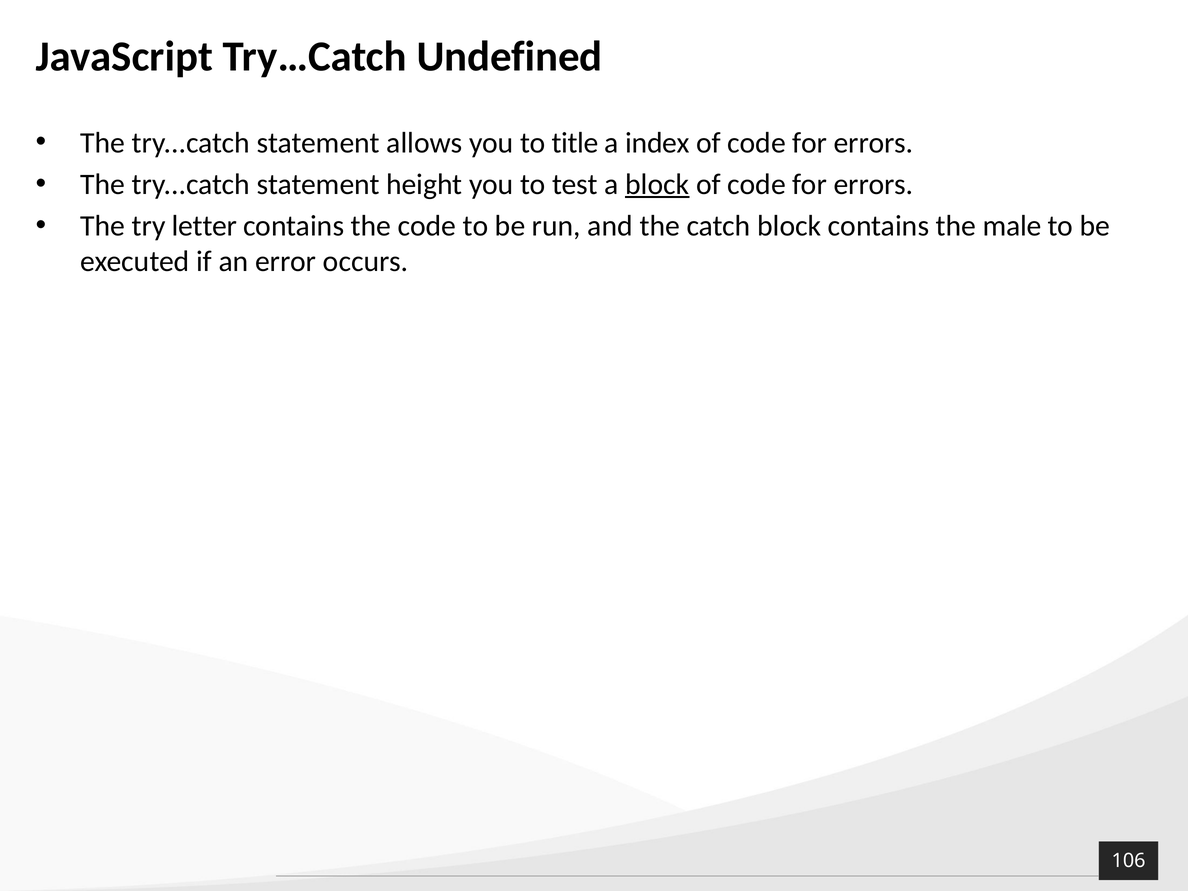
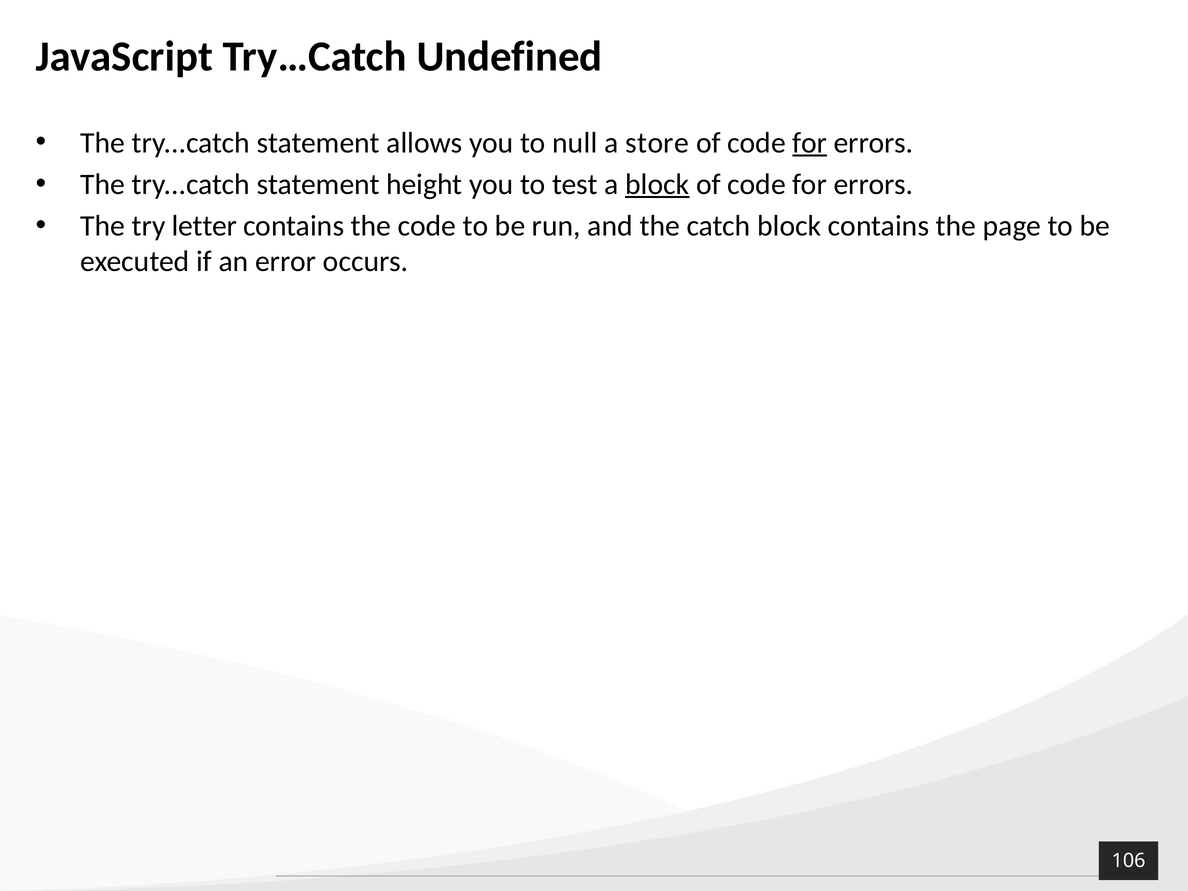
title: title -> null (575, 143)
index: index -> store (657, 143)
for underline: none -> present (810, 143)
male: male -> page (1012, 226)
